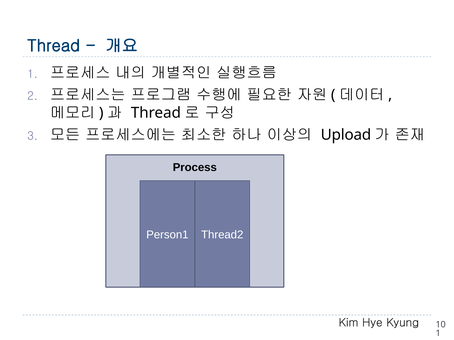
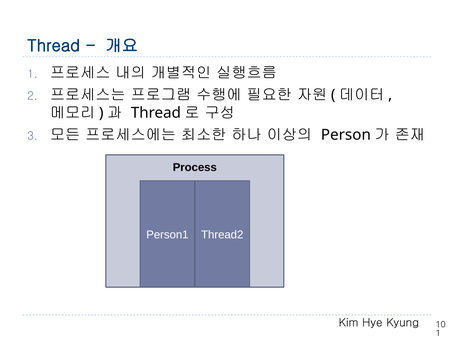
Upload: Upload -> Person (346, 135)
